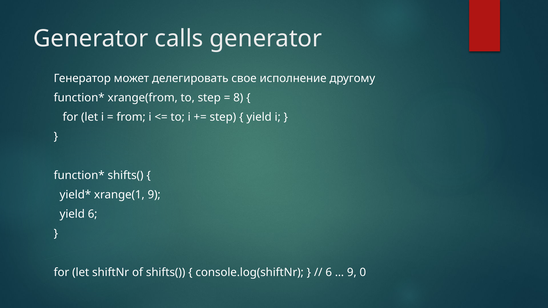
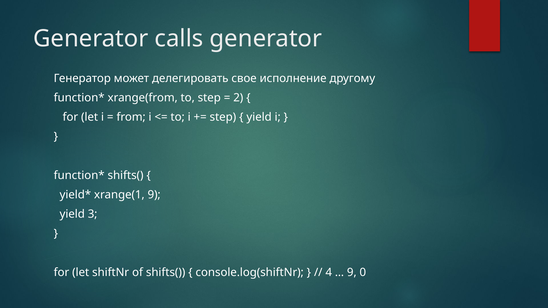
8: 8 -> 2 (238, 98)
yield 6: 6 -> 3 (93, 214)
6: 6 -> 4 (329, 273)
